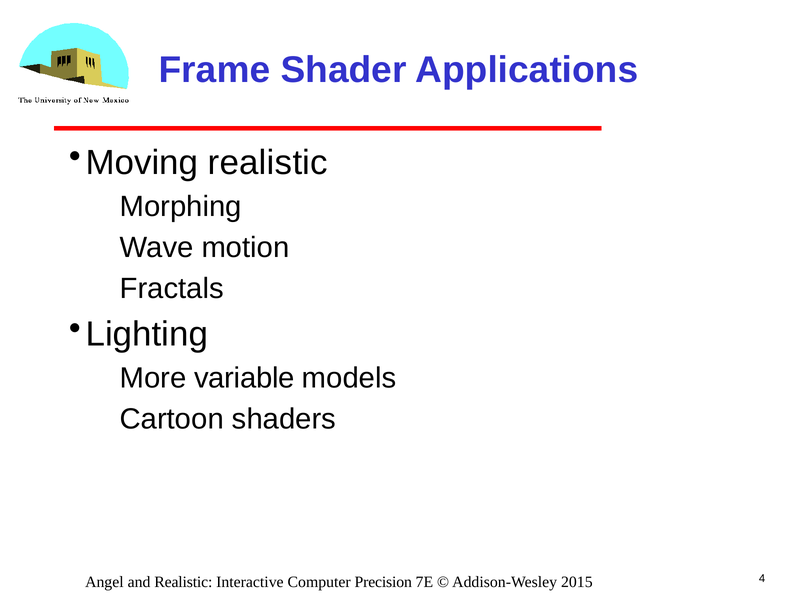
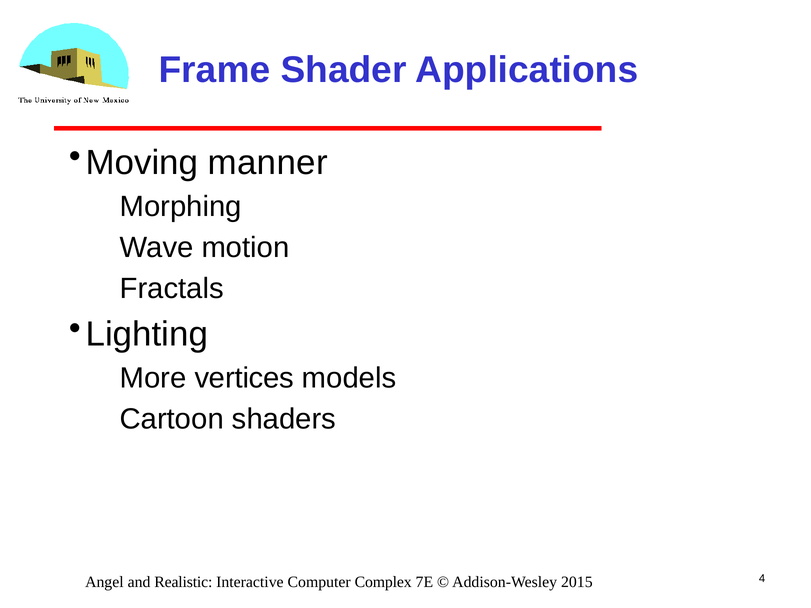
Moving realistic: realistic -> manner (268, 163)
variable: variable -> vertices (244, 378)
Precision: Precision -> Complex (383, 582)
